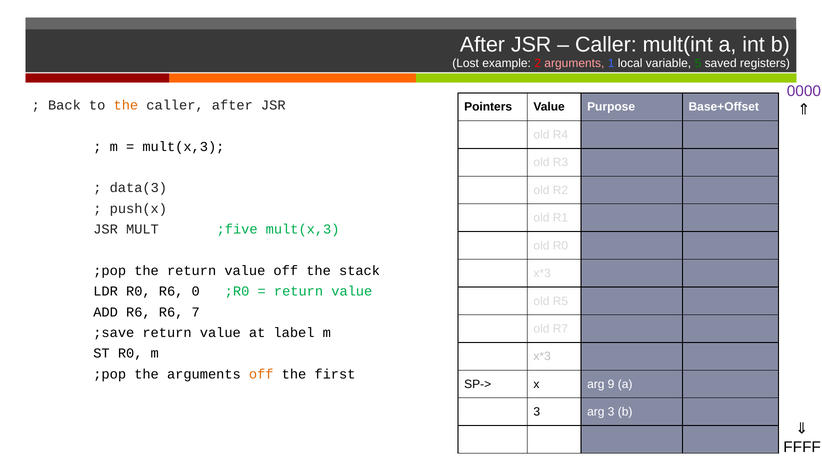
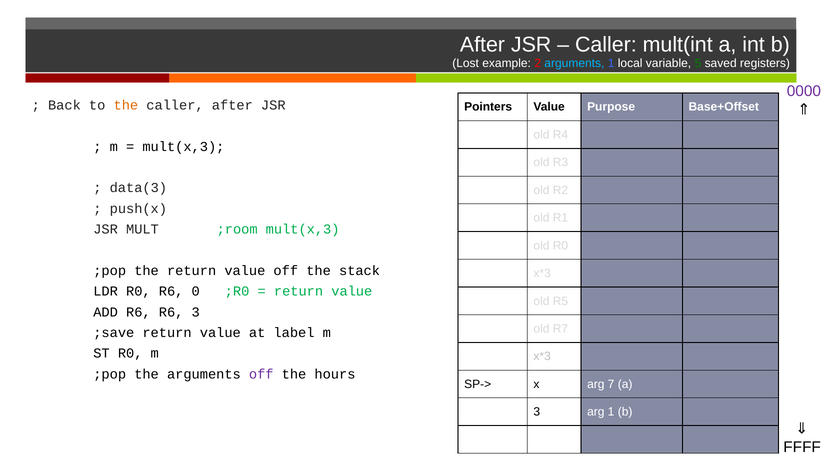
arguments colour: pink -> light blue (574, 63)
;five: ;five -> ;room (237, 230)
R6 7: 7 -> 3 (196, 312)
off colour: orange -> purple (261, 374)
first: first -> hours (335, 374)
9: 9 -> 7 (611, 385)
arg 3: 3 -> 1 (611, 412)
